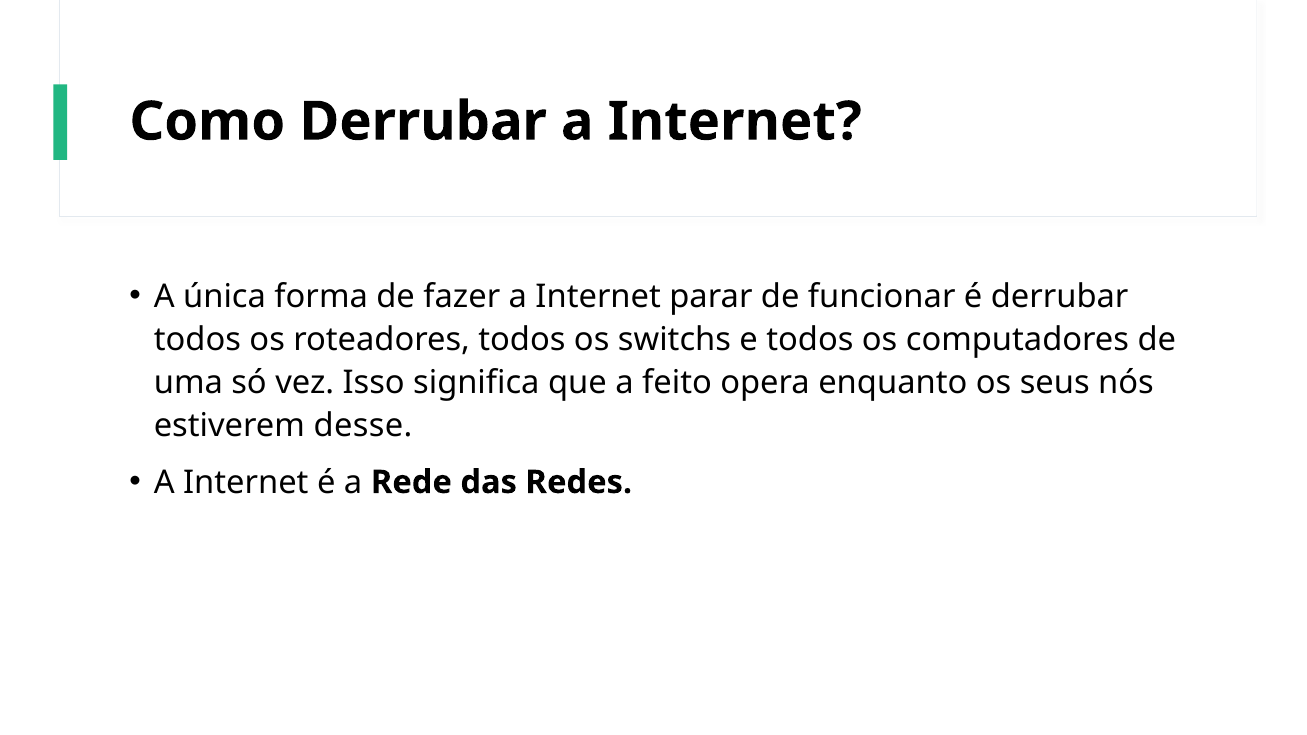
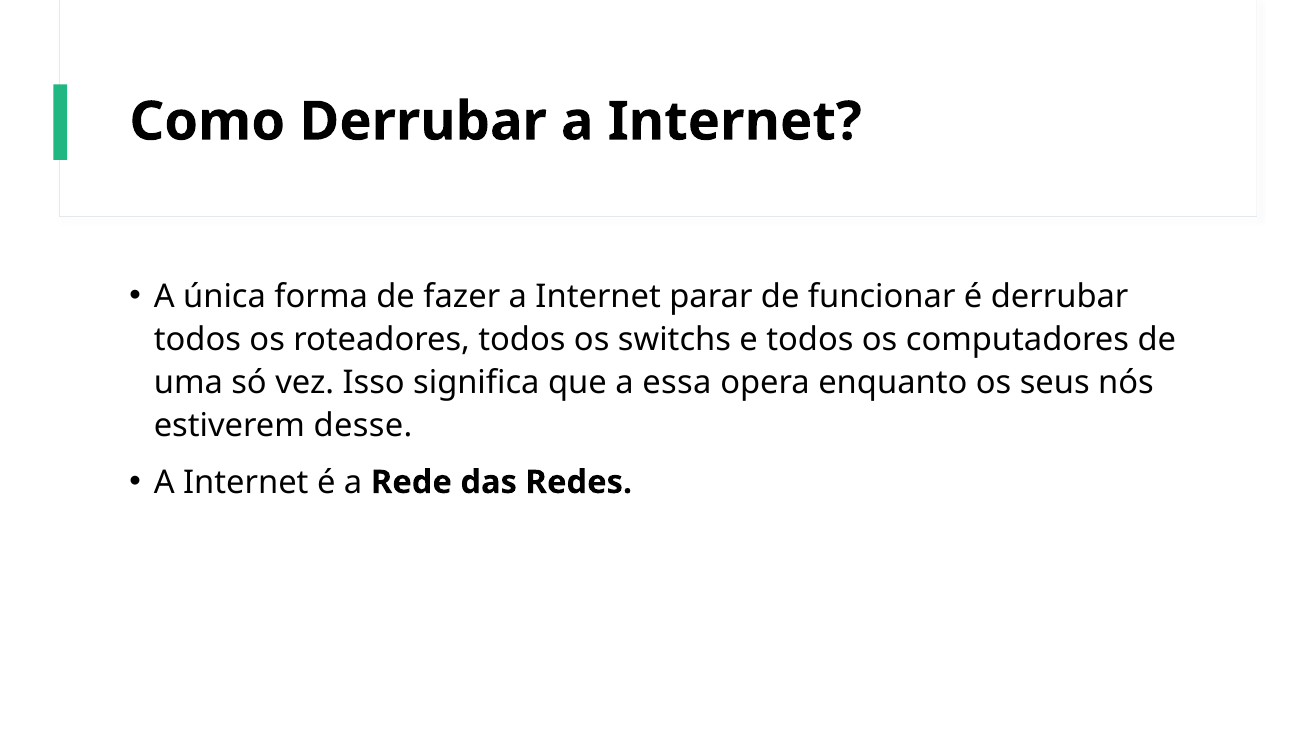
feito: feito -> essa (677, 383)
